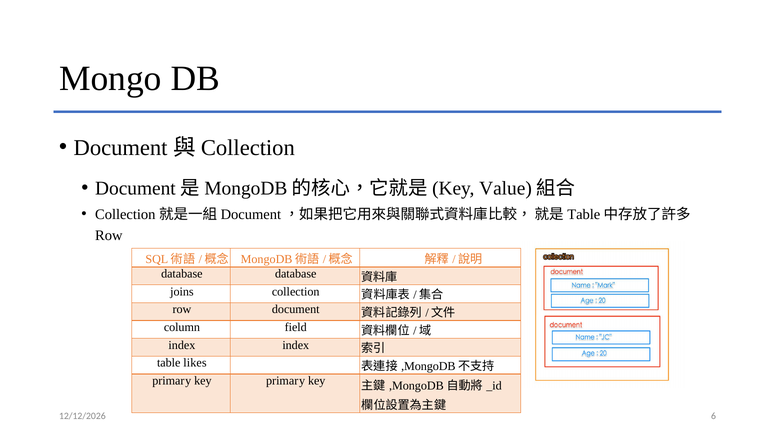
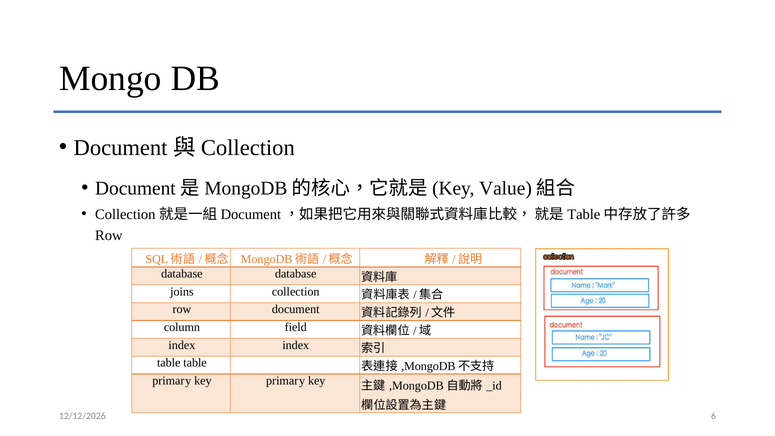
table likes: likes -> table (195, 363)
